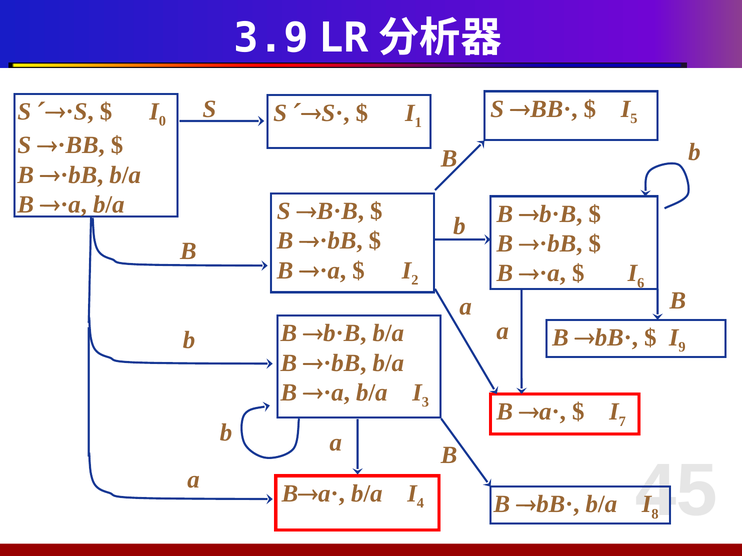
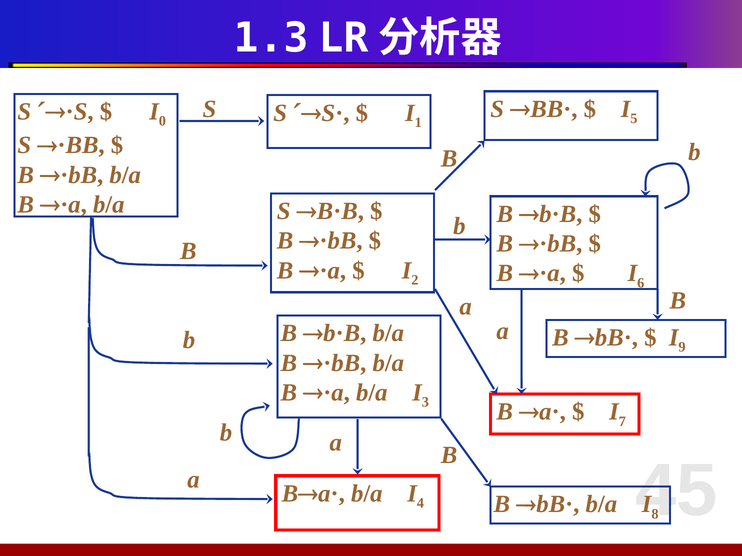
3.9: 3.9 -> 1.3 (271, 38)
